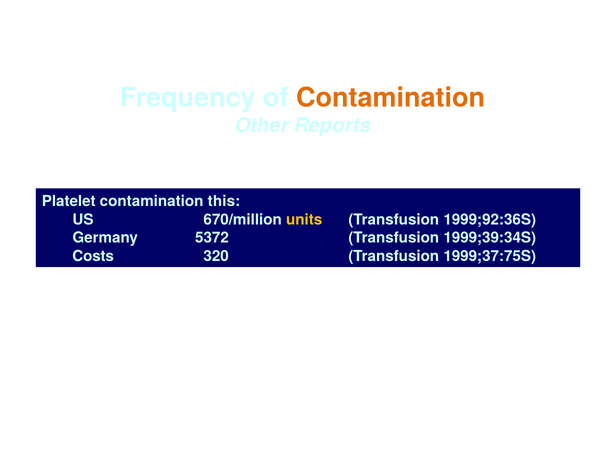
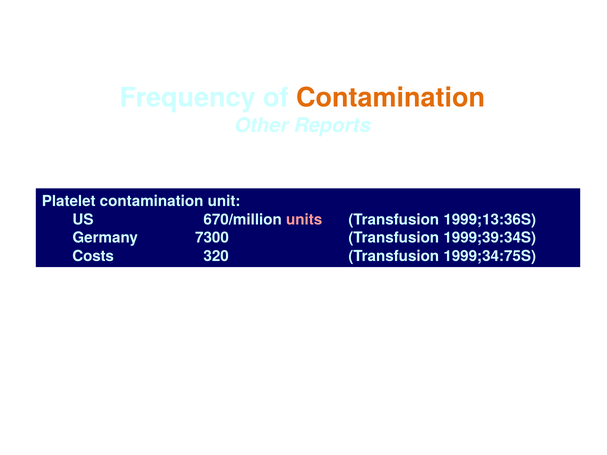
this: this -> unit (224, 202)
units colour: yellow -> pink (304, 220)
1999;92:36S: 1999;92:36S -> 1999;13:36S (490, 220)
5372: 5372 -> 7300 (212, 238)
1999;37:75S: 1999;37:75S -> 1999;34:75S (490, 256)
